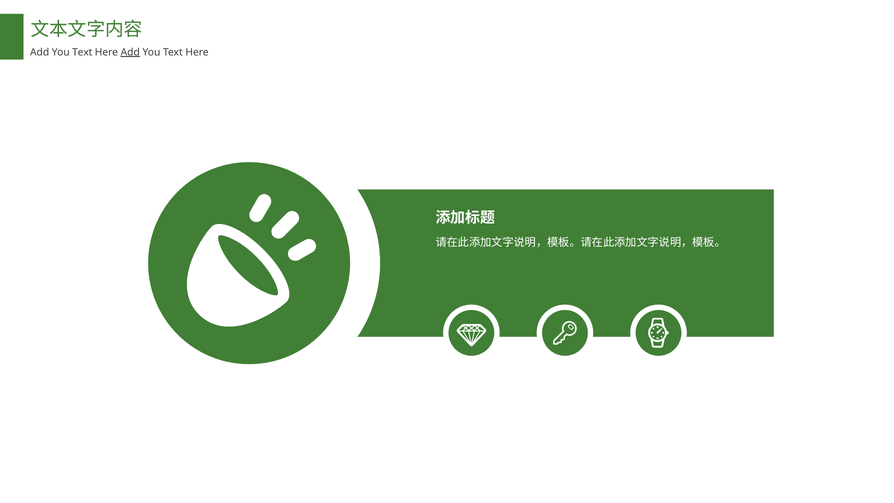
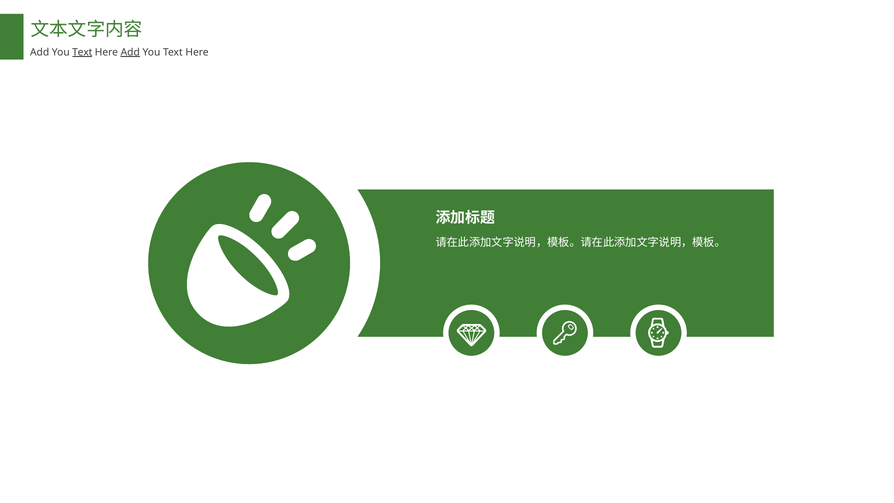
Text underline: none -> present (82, 52)
